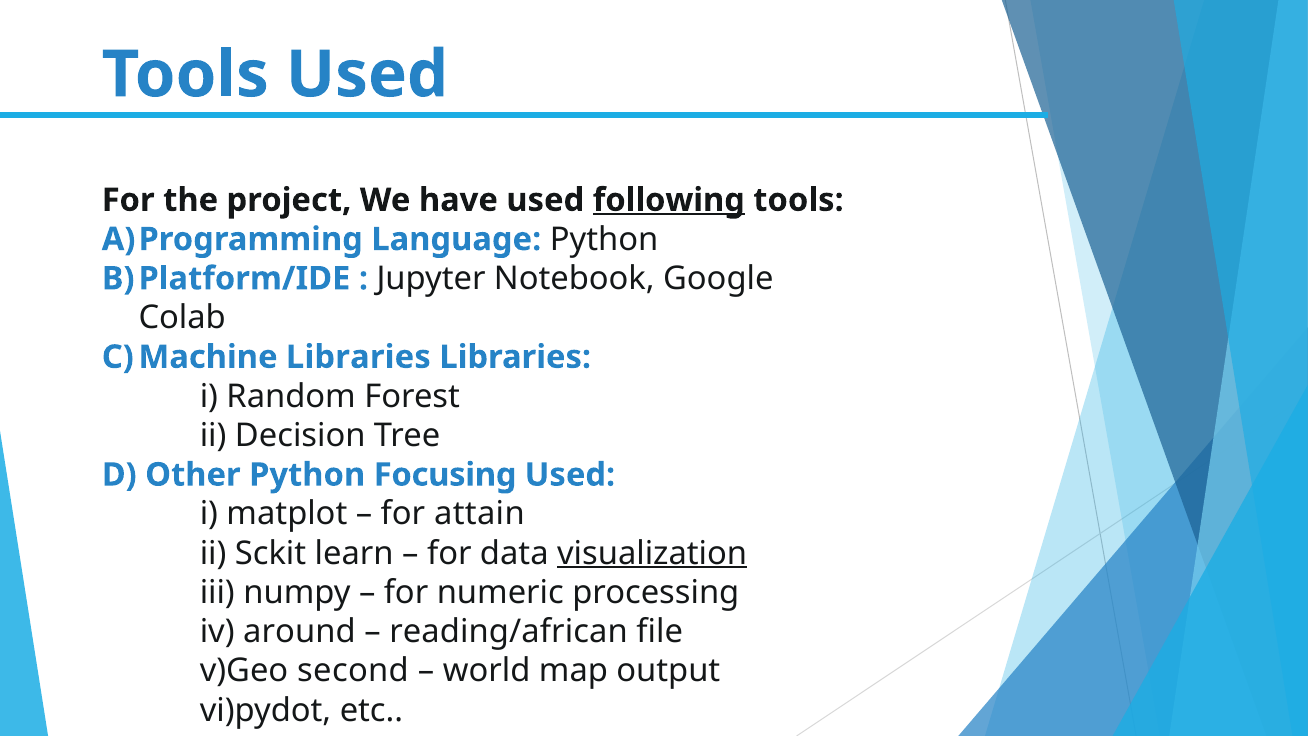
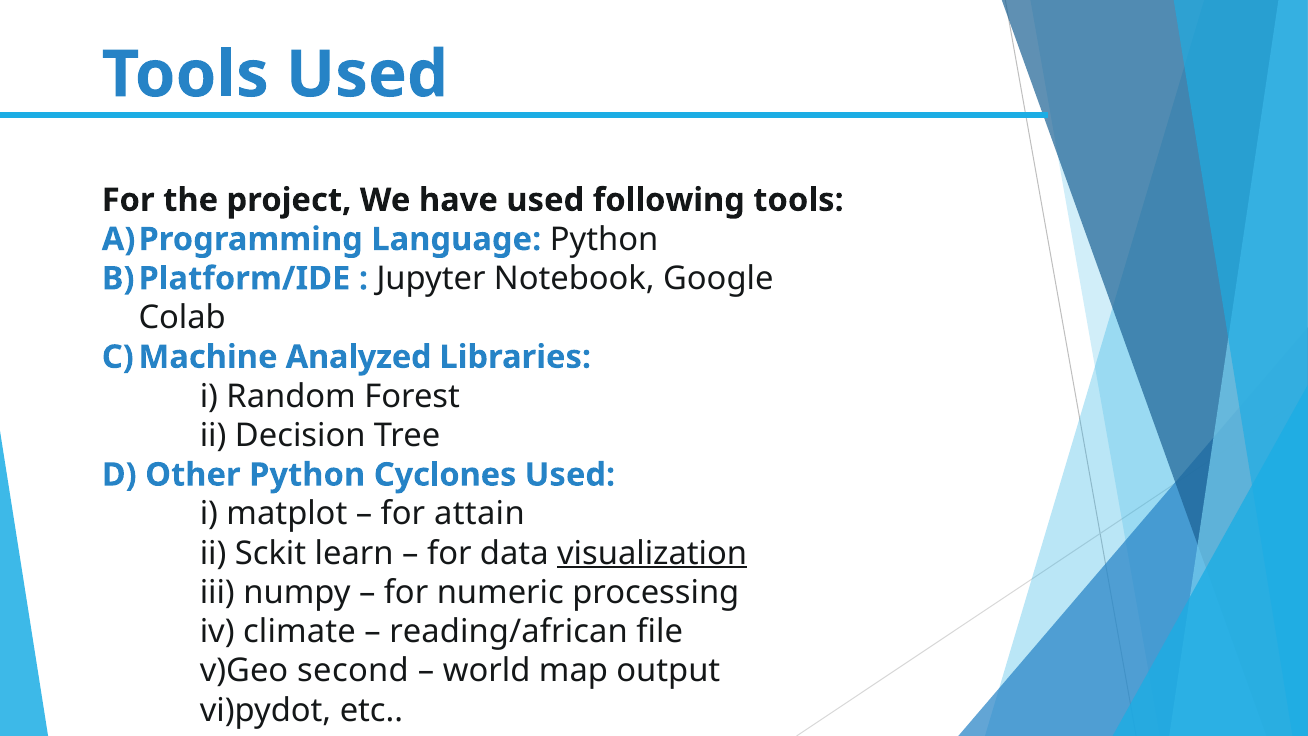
following underline: present -> none (669, 200)
Libraries: Libraries -> Analyzed (359, 357)
Focusing: Focusing -> Cyclones (445, 475)
around: around -> climate (299, 632)
